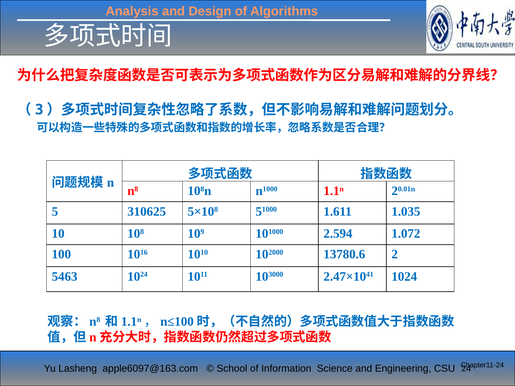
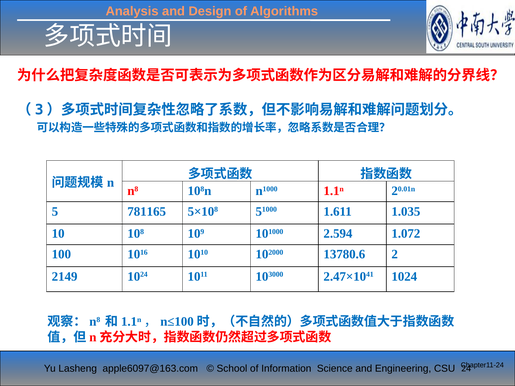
310625: 310625 -> 781165 (147, 212)
5463: 5463 -> 2149 (65, 277)
